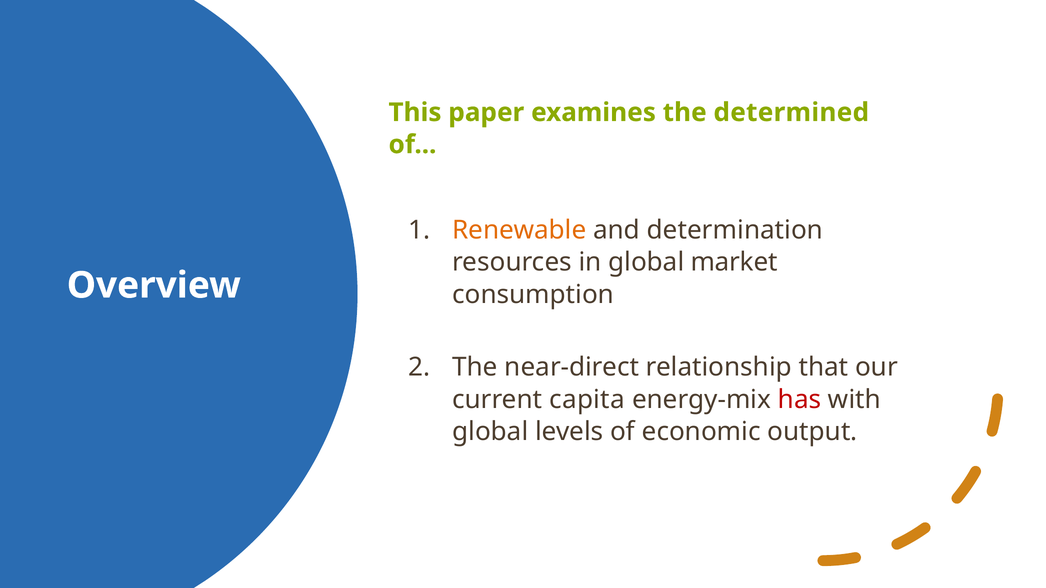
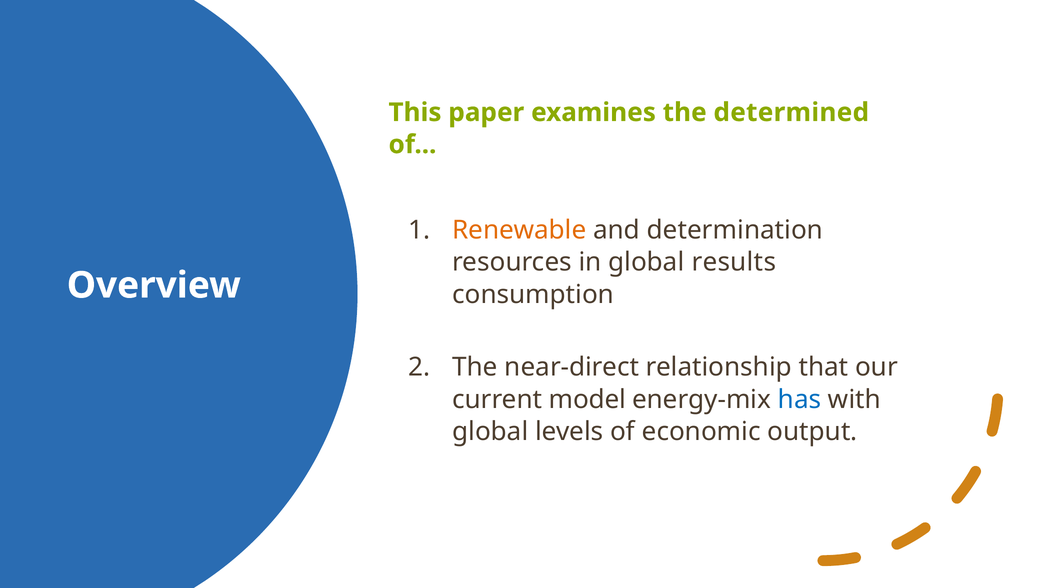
market: market -> results (734, 262)
capita: capita -> model (587, 400)
has colour: red -> blue (800, 400)
